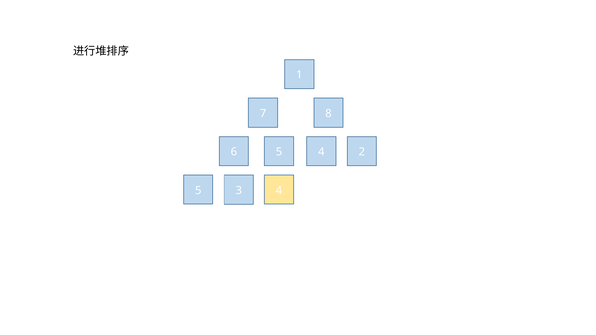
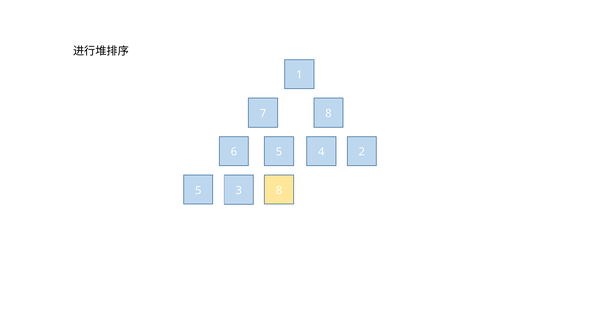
3 4: 4 -> 8 (279, 190)
